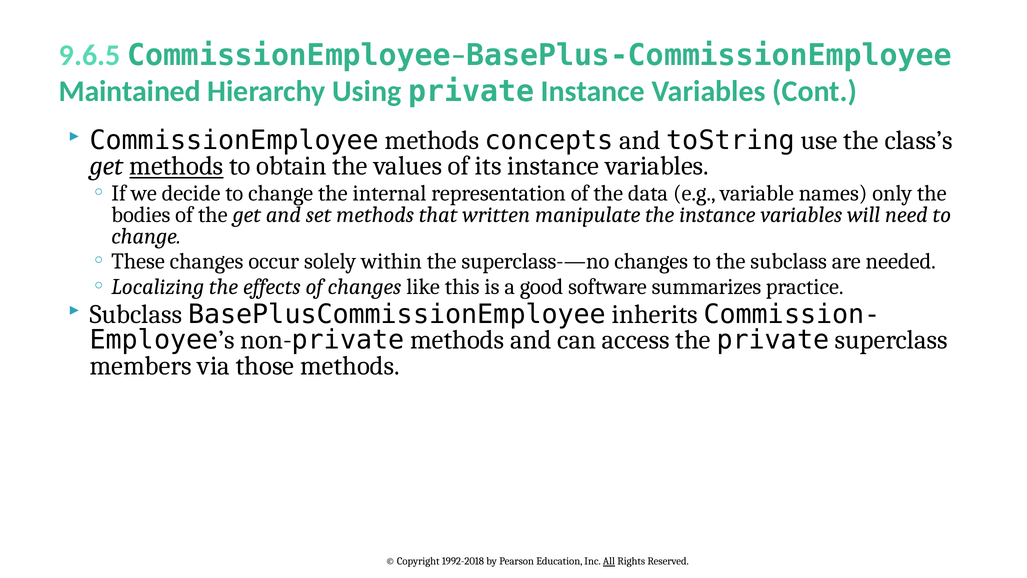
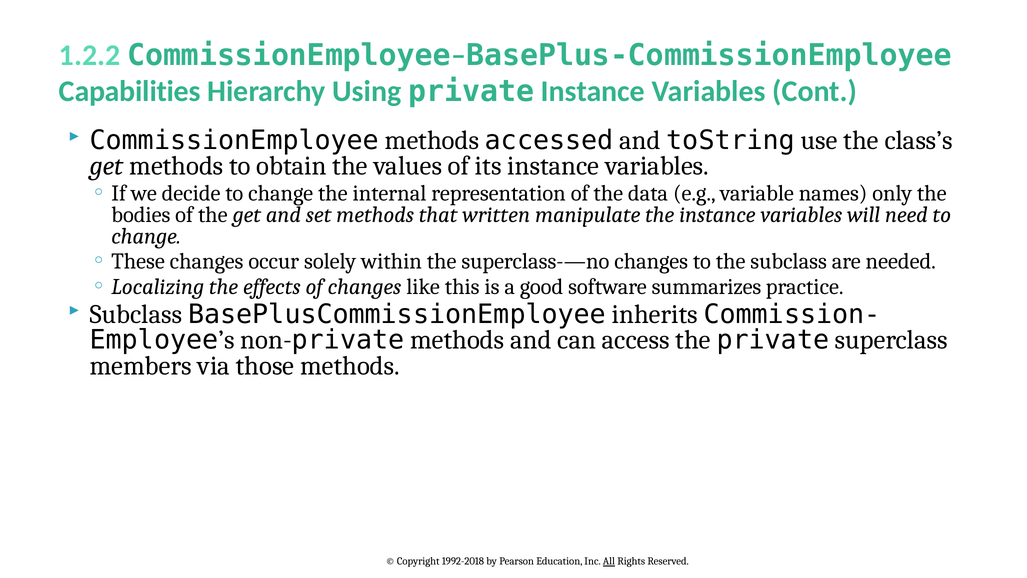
9.6.5: 9.6.5 -> 1.2.2 (90, 55)
Maintained: Maintained -> Capabilities (130, 91)
concepts: concepts -> accessed (549, 140)
methods underline: present -> none (176, 166)
